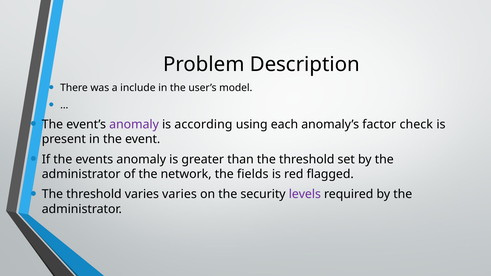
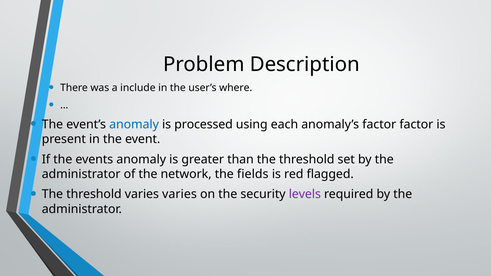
model: model -> where (236, 88)
anomaly colour: purple -> blue (134, 124)
according: according -> processed (204, 124)
factor check: check -> factor (416, 124)
